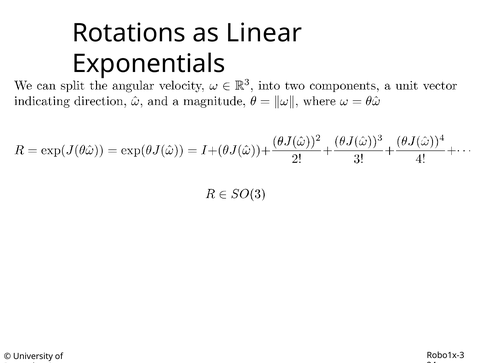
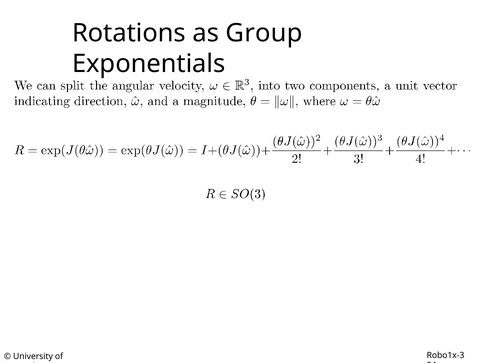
Linear: Linear -> Group (264, 33)
